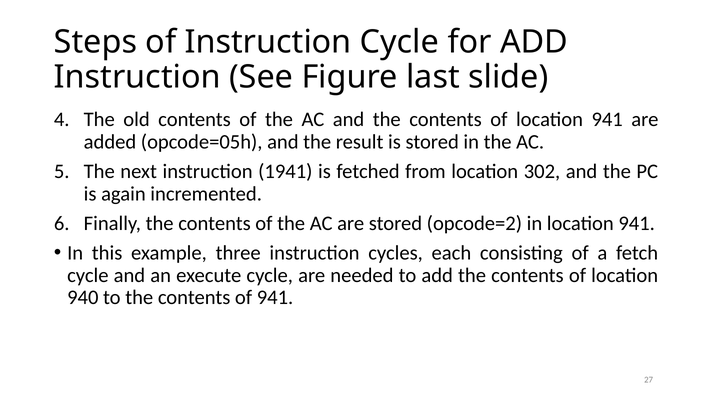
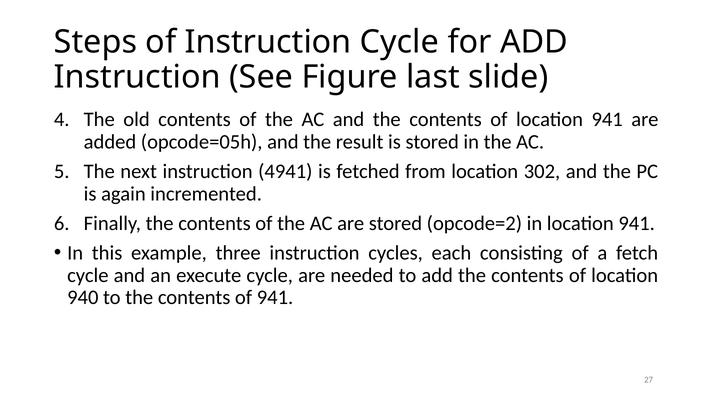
1941: 1941 -> 4941 (285, 171)
